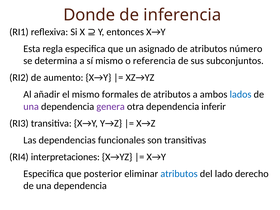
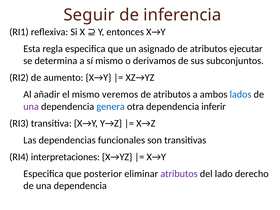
Donde: Donde -> Seguir (89, 15)
número: número -> ejecutar (246, 49)
referencia: referencia -> derivamos (154, 61)
formales: formales -> veremos (120, 94)
genera colour: purple -> blue (111, 107)
atributos colour: blue -> purple (179, 174)
